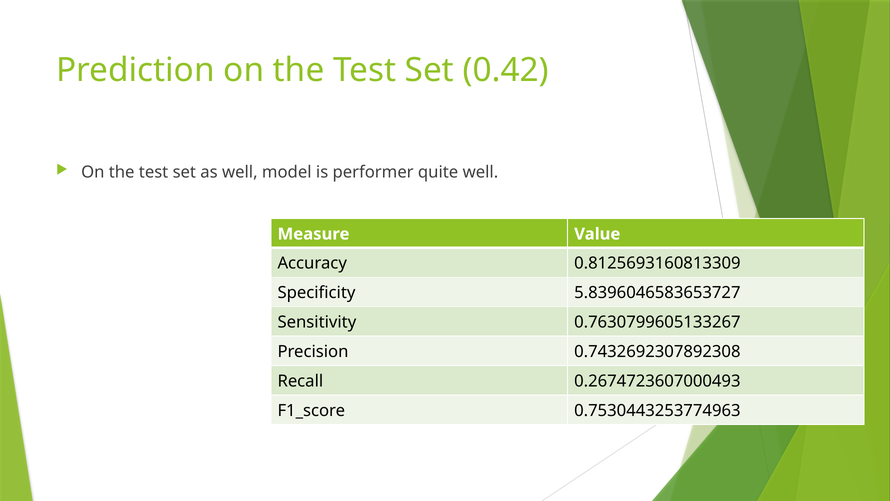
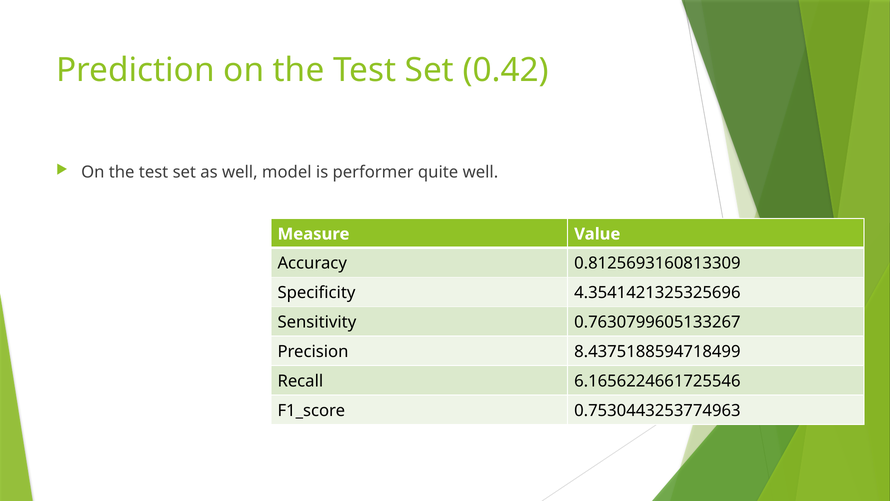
5.8396046583653727: 5.8396046583653727 -> 4.3541421325325696 (657, 293)
0.7432692307892308: 0.7432692307892308 -> 8.4375188594718499 (657, 351)
0.2674723607000493: 0.2674723607000493 -> 6.1656224661725546 (657, 381)
